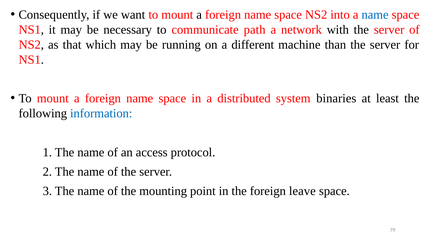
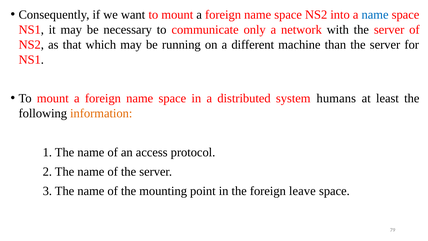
path: path -> only (255, 30)
binaries: binaries -> humans (336, 98)
information colour: blue -> orange (101, 113)
